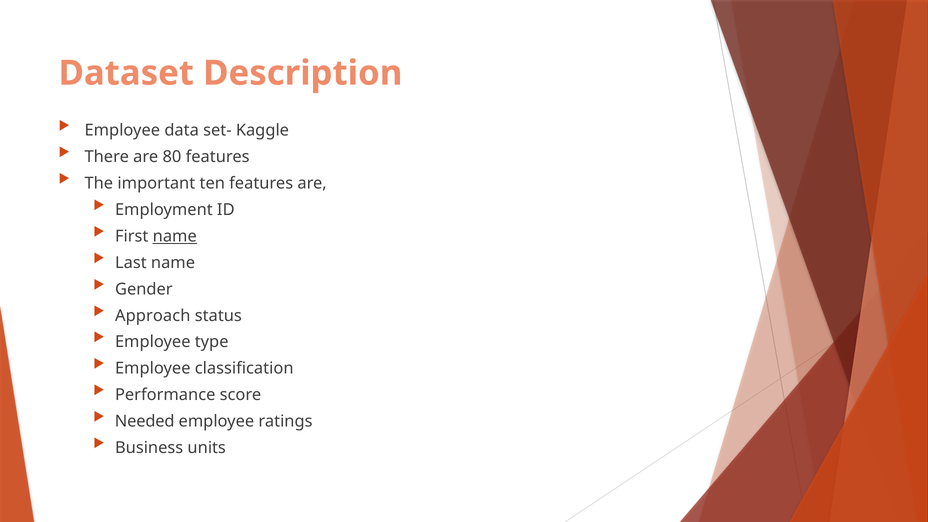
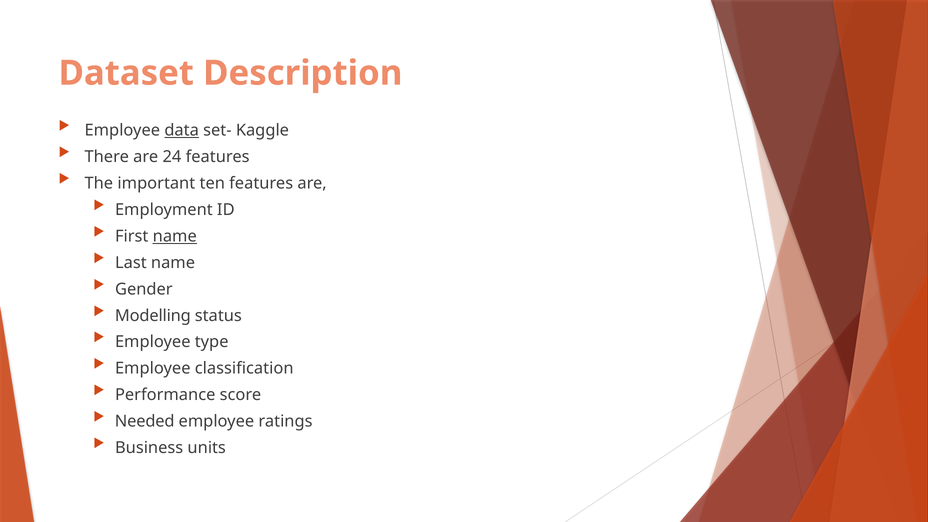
data underline: none -> present (182, 130)
80: 80 -> 24 (172, 157)
Approach: Approach -> Modelling (153, 316)
